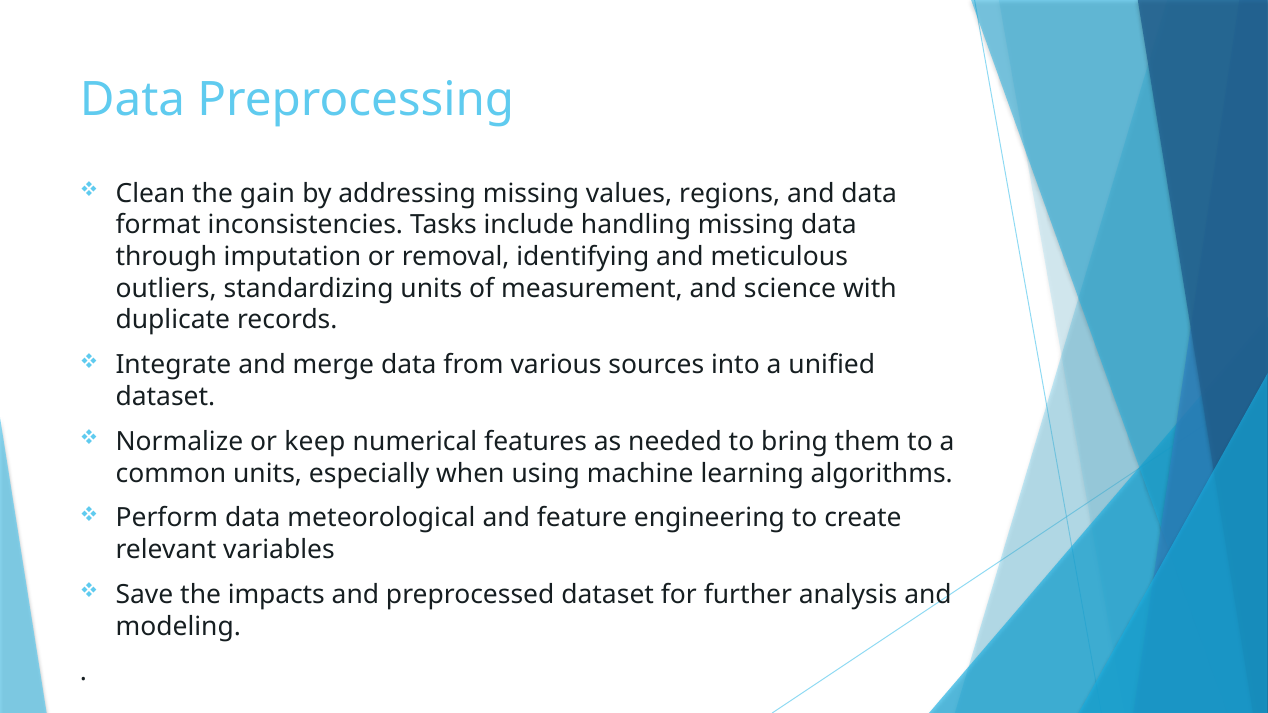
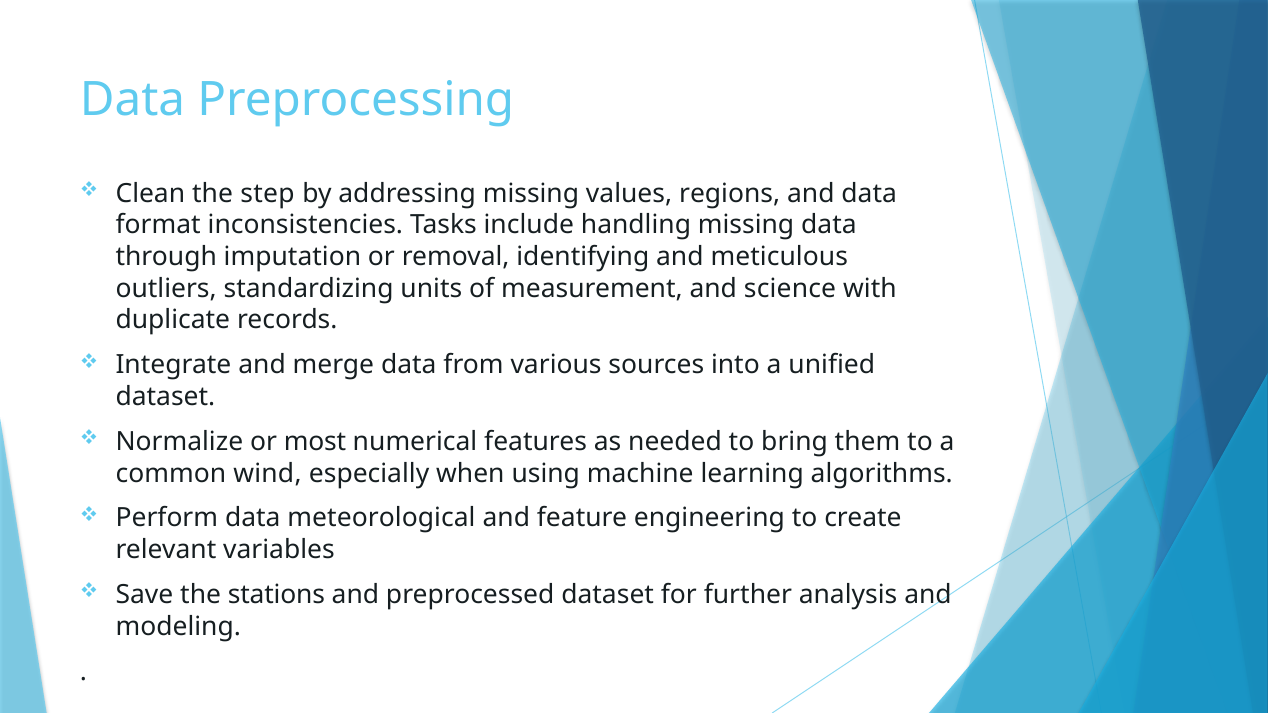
gain: gain -> step (267, 193)
keep: keep -> most (315, 442)
common units: units -> wind (267, 474)
impacts: impacts -> stations (276, 595)
